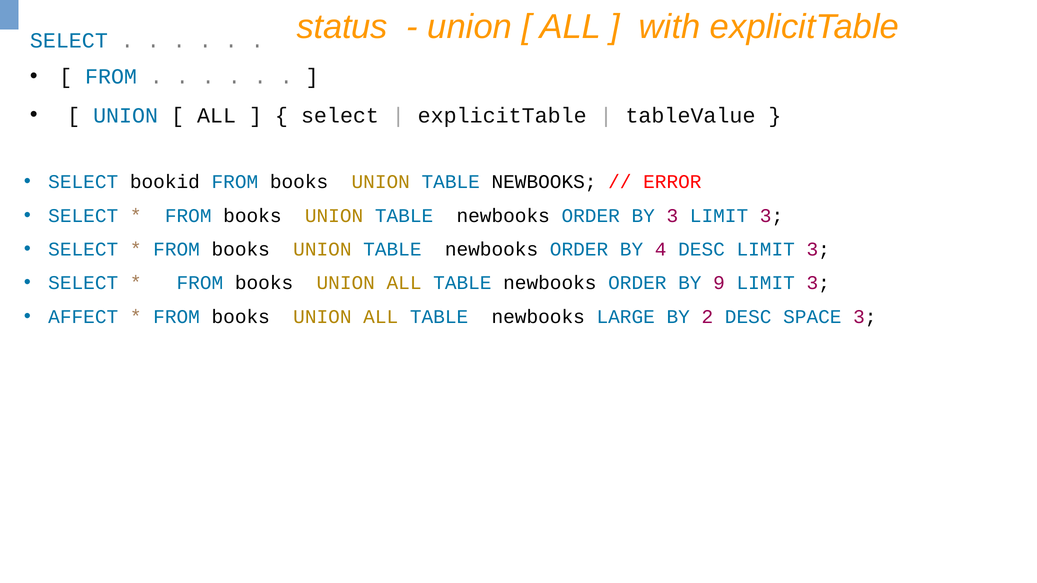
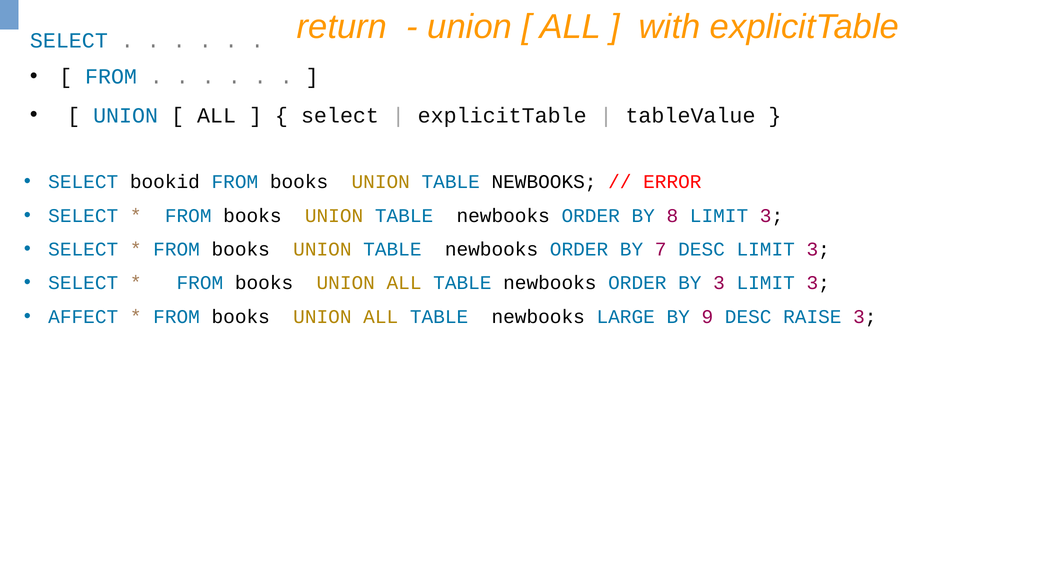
status: status -> return (342, 27)
BY 3: 3 -> 8 (672, 216)
4: 4 -> 7 (661, 250)
BY 9: 9 -> 3 (719, 283)
2: 2 -> 9 (707, 317)
SPACE: SPACE -> RAISE (812, 317)
